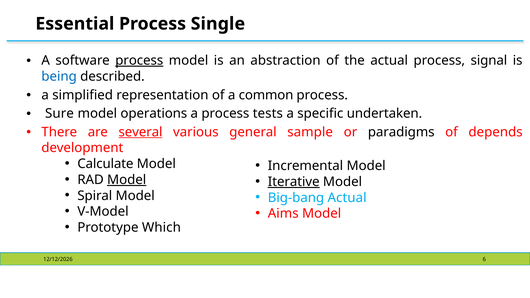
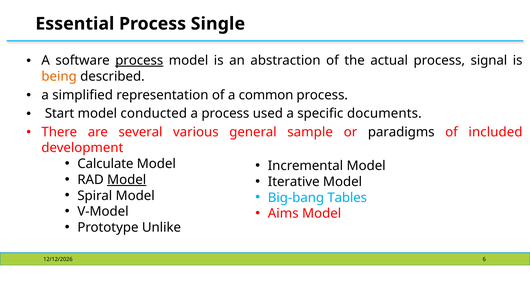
being colour: blue -> orange (59, 76)
Sure: Sure -> Start (60, 114)
operations: operations -> conducted (154, 114)
tests: tests -> used (268, 114)
undertaken: undertaken -> documents (384, 114)
several underline: present -> none (141, 132)
depends: depends -> included (496, 132)
Iterative underline: present -> none (294, 182)
Big-bang Actual: Actual -> Tables (347, 198)
Which: Which -> Unlike (161, 228)
